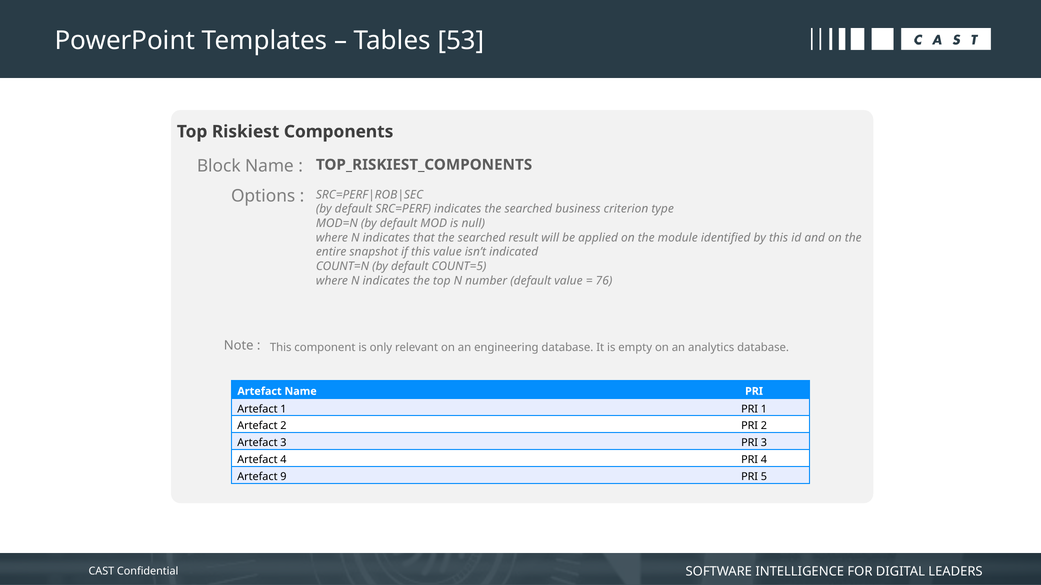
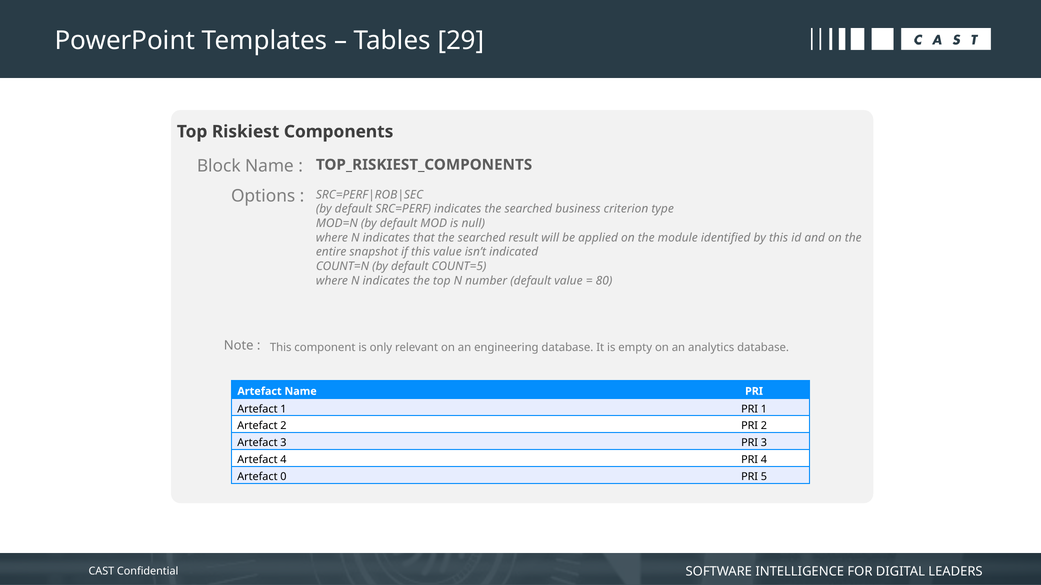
53: 53 -> 29 (461, 41)
76: 76 -> 80 (604, 281)
9: 9 -> 0 (283, 477)
